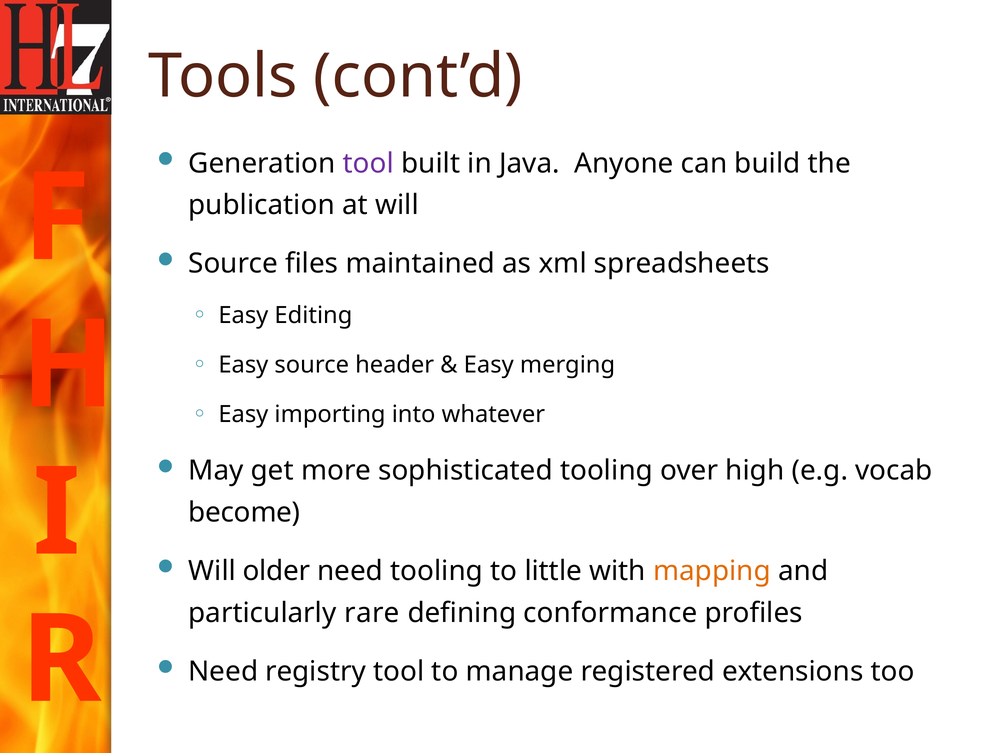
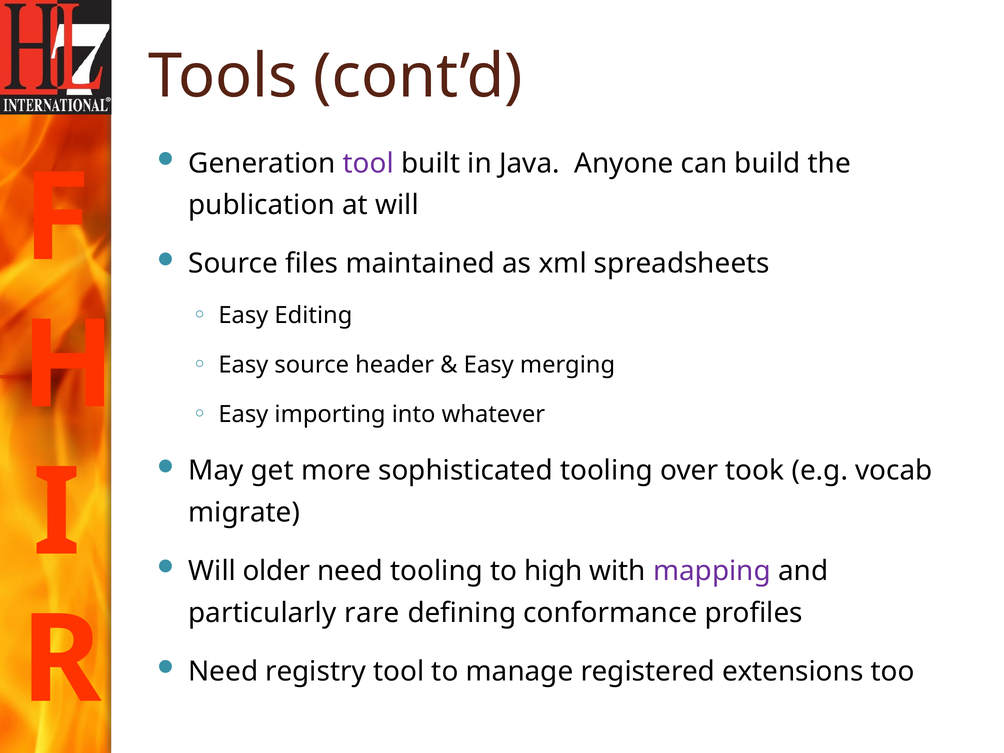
high: high -> took (755, 471)
become: become -> migrate (244, 513)
little: little -> high (553, 571)
mapping colour: orange -> purple (712, 571)
